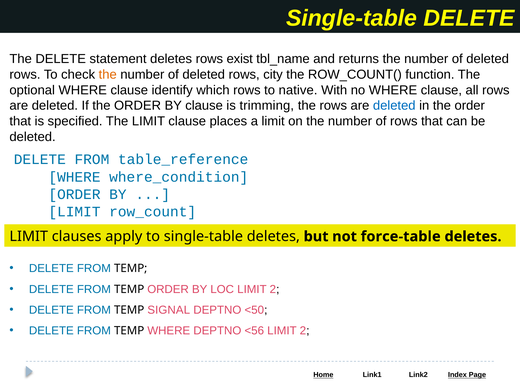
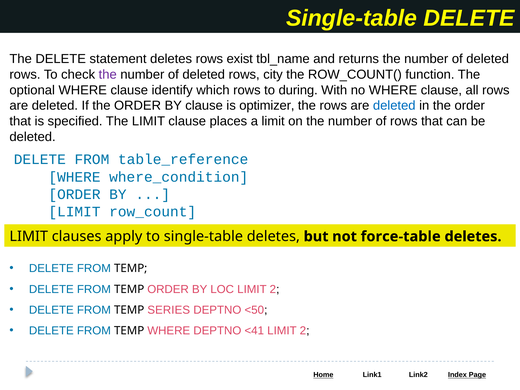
the colour: orange -> purple (108, 75)
native: native -> during (298, 90)
trimming: trimming -> optimizer (267, 106)
SIGNAL: SIGNAL -> SERIES (169, 310)
<56: <56 -> <41 (254, 331)
